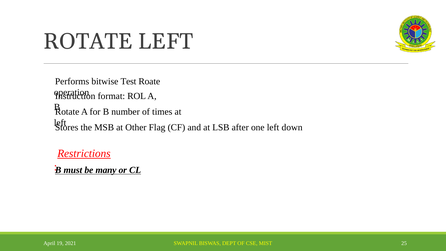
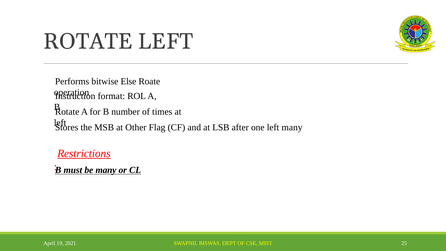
Test: Test -> Else (128, 81)
left down: down -> many (292, 128)
